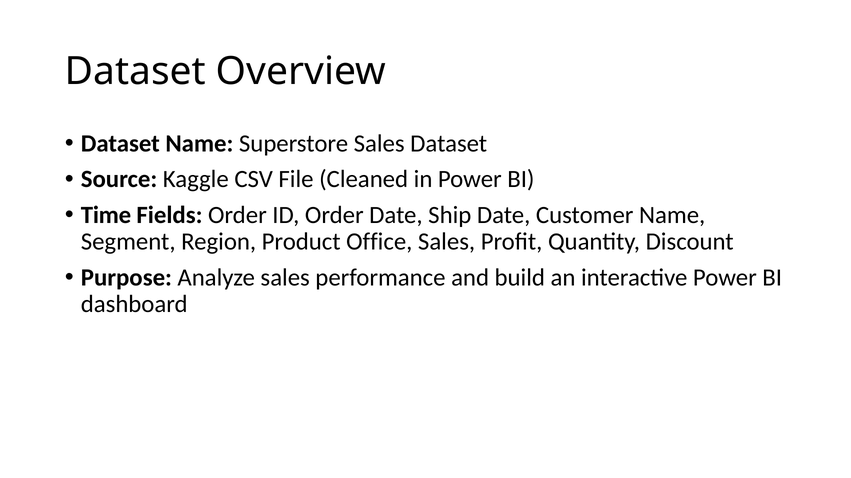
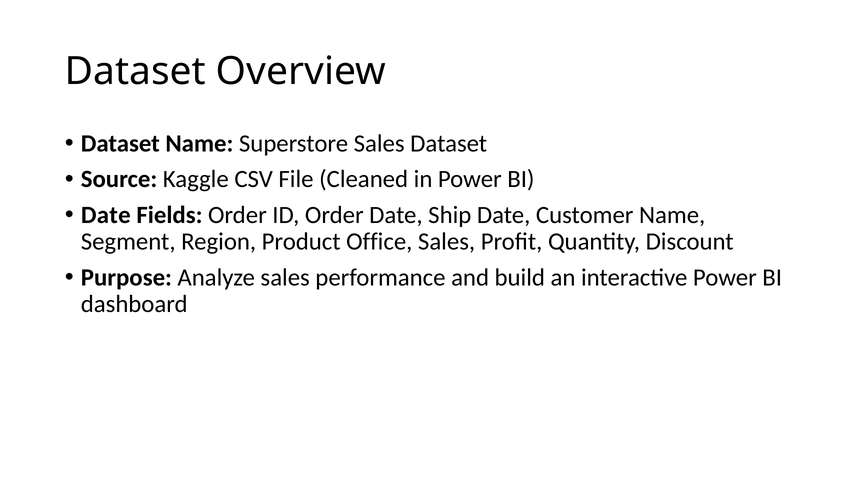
Time: Time -> Date (106, 215)
